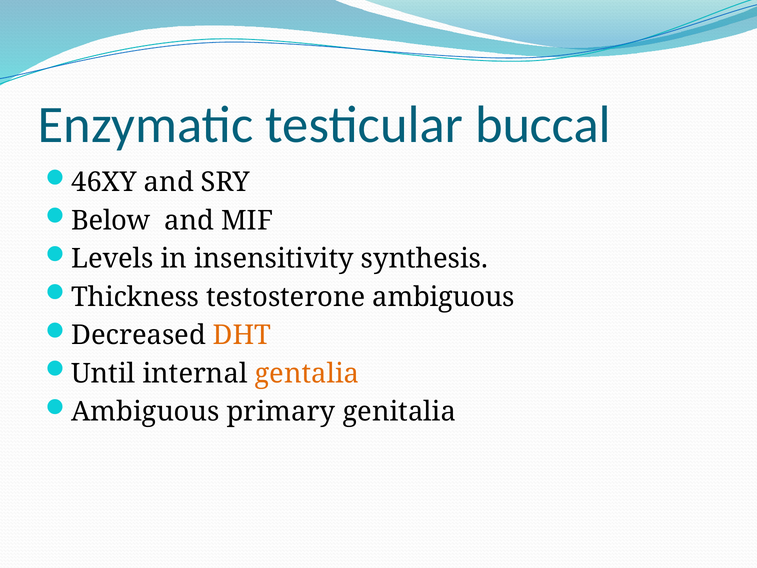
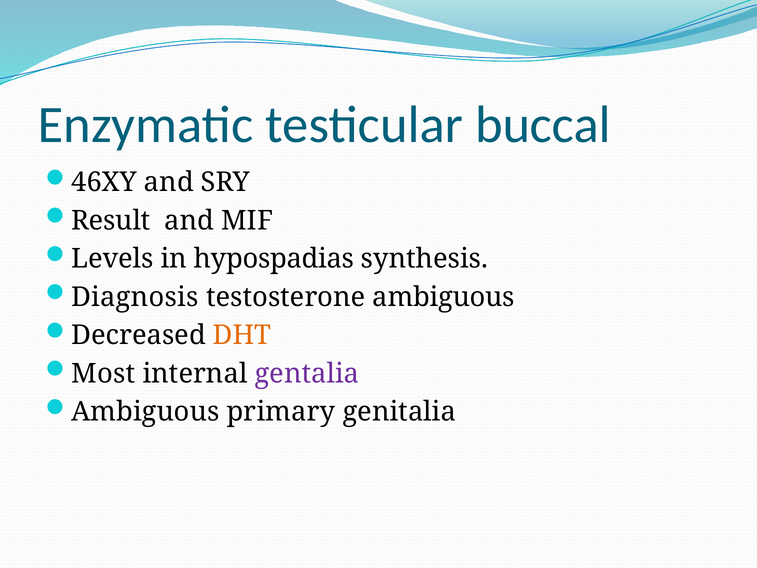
Below: Below -> Result (111, 220)
insensitivity: insensitivity -> hypospadias (274, 259)
Thickness: Thickness -> Diagnosis (135, 297)
Until: Until -> Most (103, 373)
gentalia colour: orange -> purple (307, 373)
